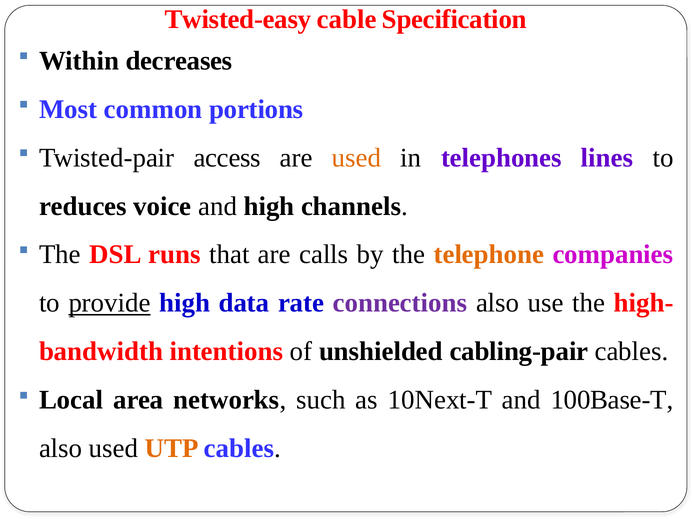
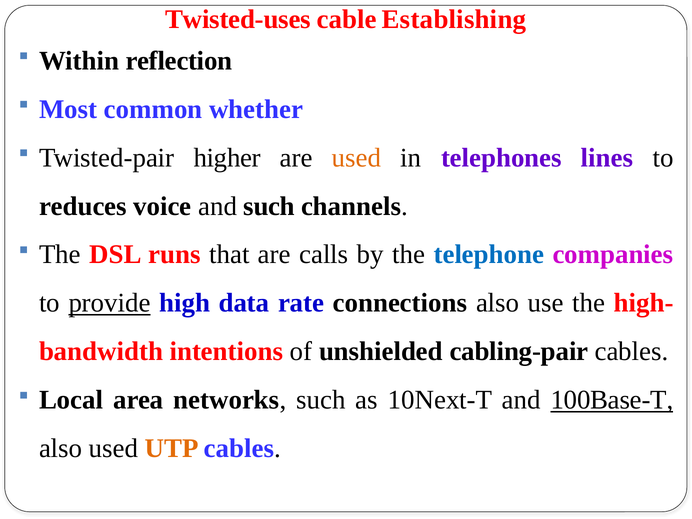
Twisted-easy: Twisted-easy -> Twisted-uses (238, 19)
Specification: Specification -> Establishing (454, 19)
decreases: decreases -> reflection (179, 61)
portions: portions -> whether (256, 109)
access: access -> higher (227, 158)
and high: high -> such (269, 206)
telephone colour: orange -> blue (489, 255)
connections colour: purple -> black (400, 303)
100Base-T underline: none -> present (612, 400)
